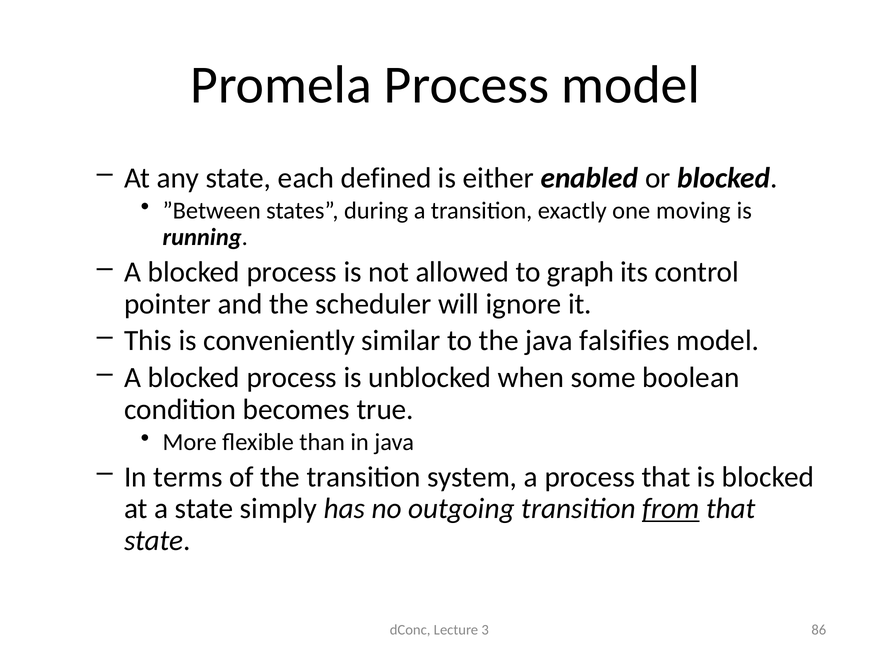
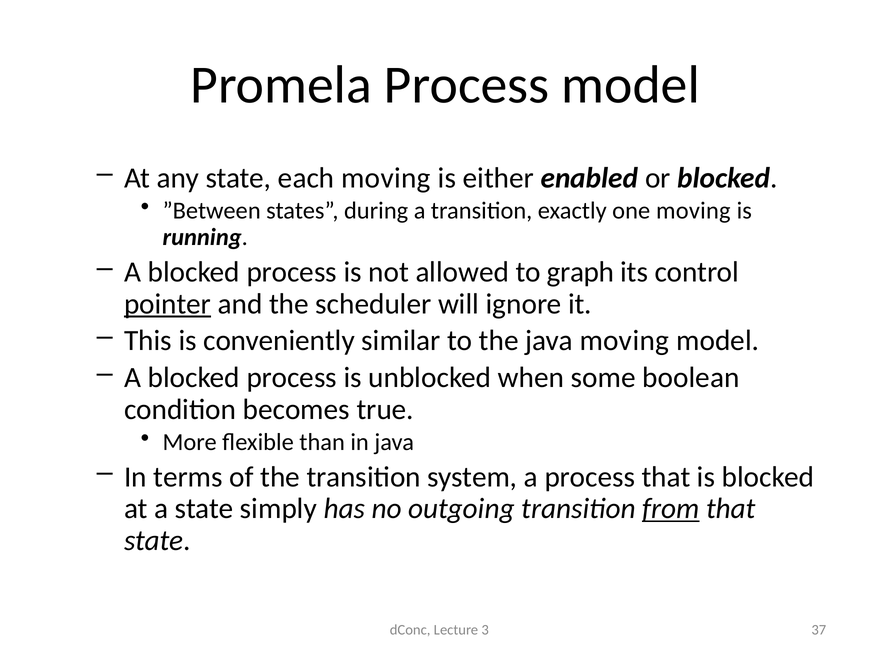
each defined: defined -> moving (386, 178)
pointer underline: none -> present (168, 303)
java falsifies: falsifies -> moving (624, 340)
86: 86 -> 37 (819, 629)
